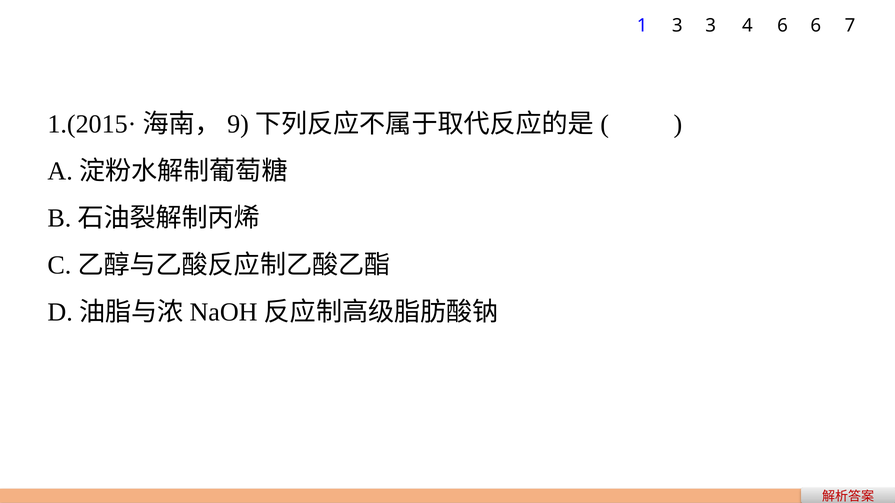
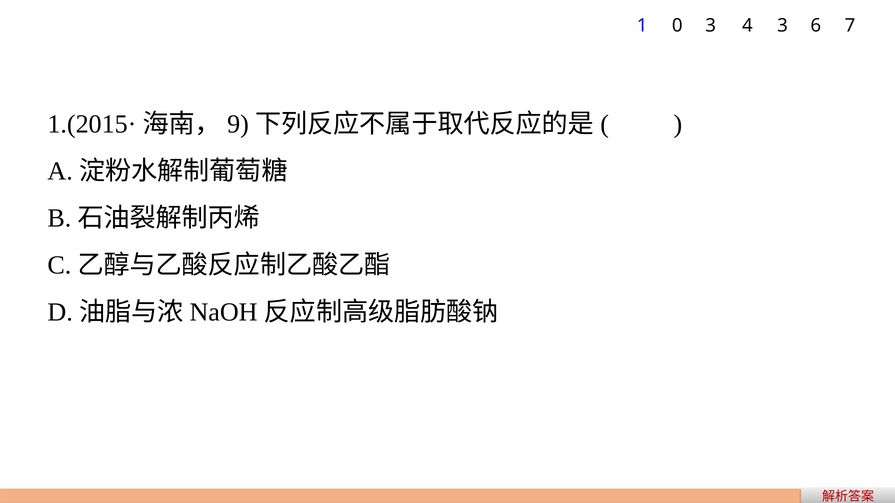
1 3: 3 -> 0 (677, 26)
4 6: 6 -> 3 (782, 26)
